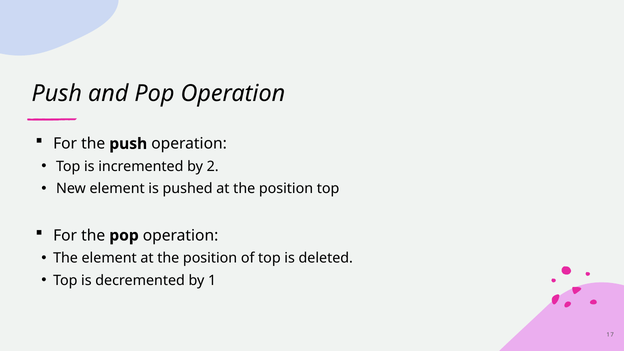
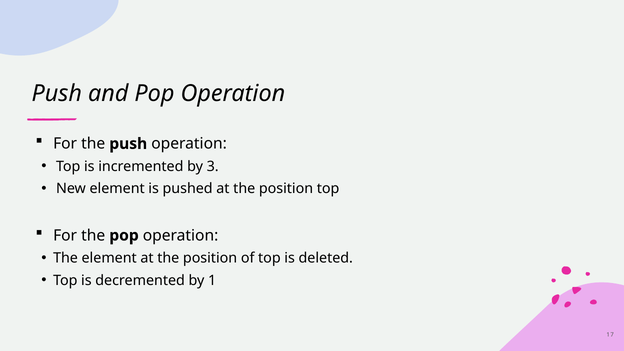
2: 2 -> 3 (213, 167)
